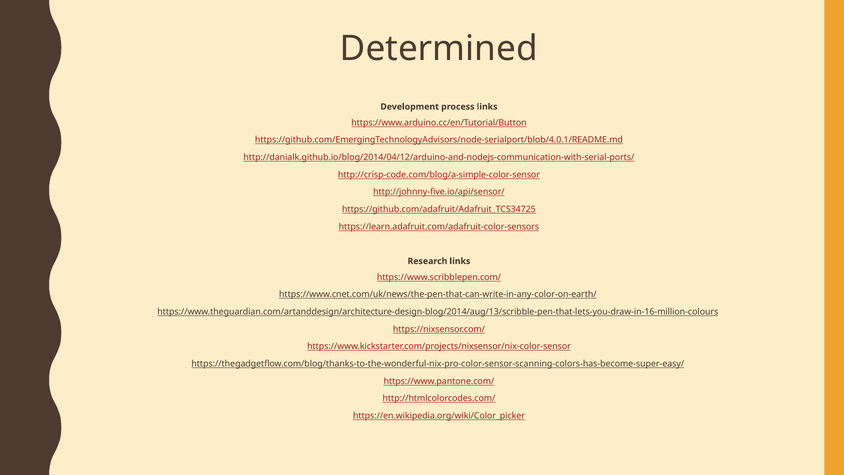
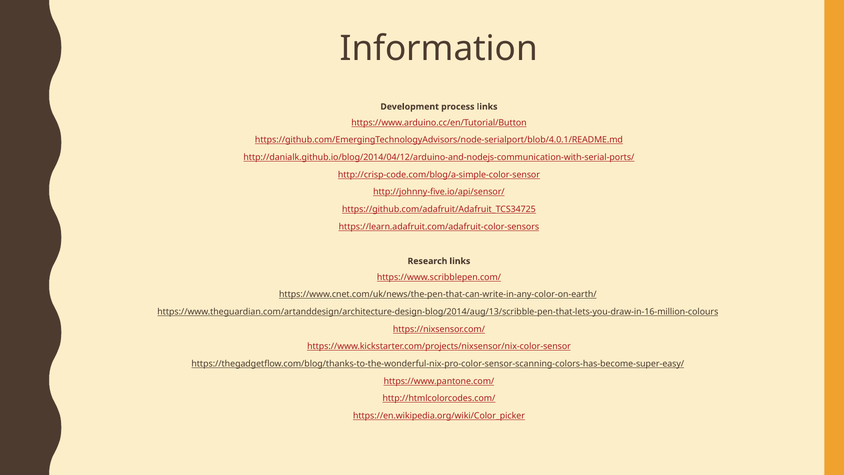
Determined: Determined -> Information (439, 48)
